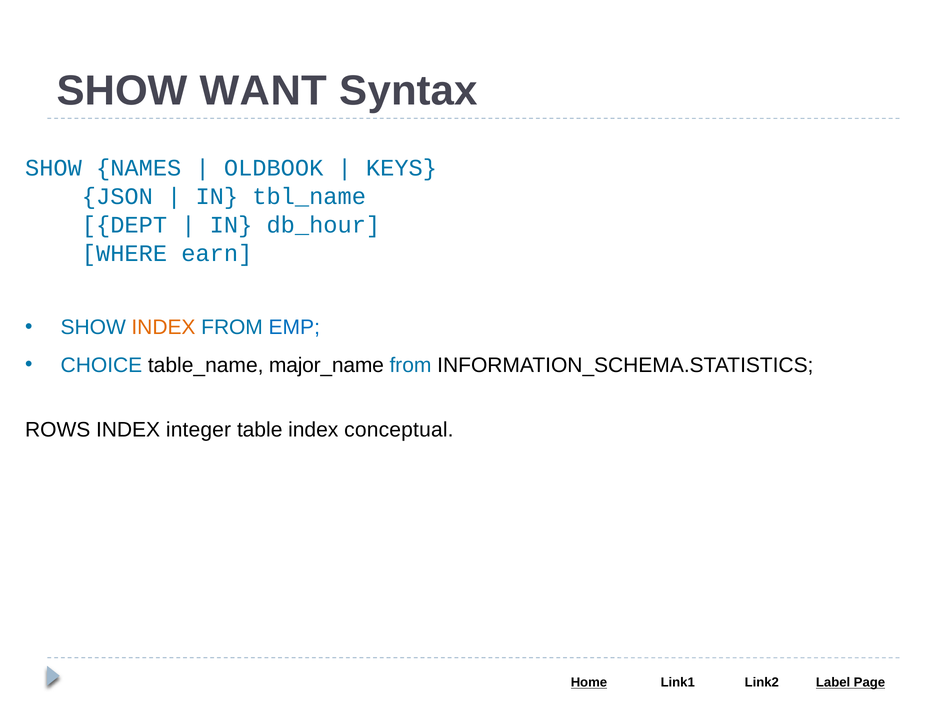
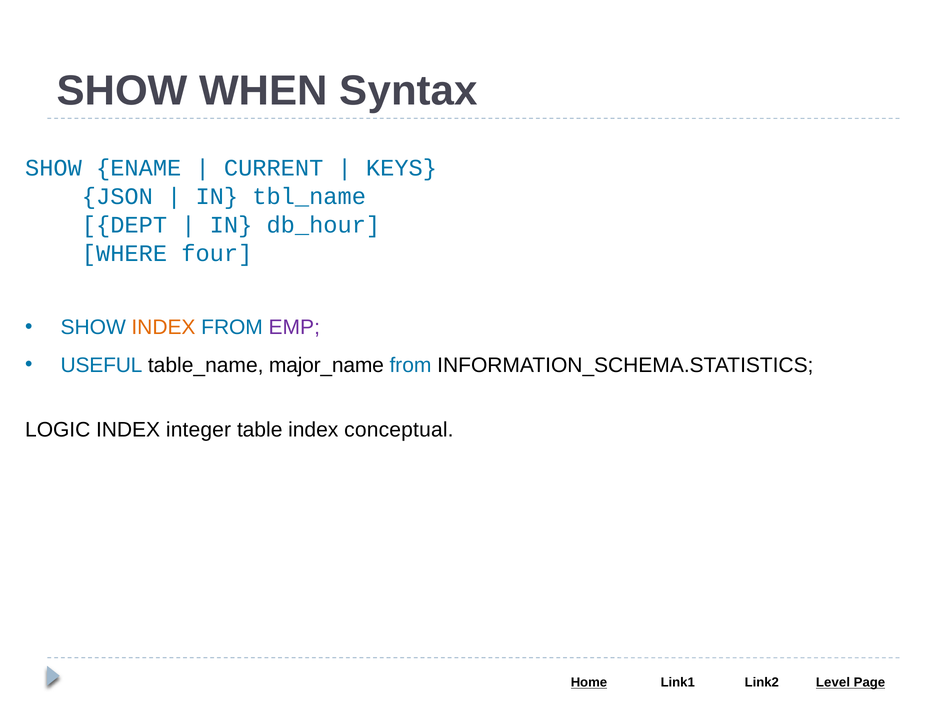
WANT: WANT -> WHEN (263, 91)
NAMES: NAMES -> ENAME (139, 168)
OLDBOOK: OLDBOOK -> CURRENT (274, 168)
earn: earn -> four (217, 253)
EMP colour: blue -> purple (294, 328)
CHOICE: CHOICE -> USEFUL (102, 365)
ROWS: ROWS -> LOGIC (58, 430)
Label: Label -> Level (833, 683)
